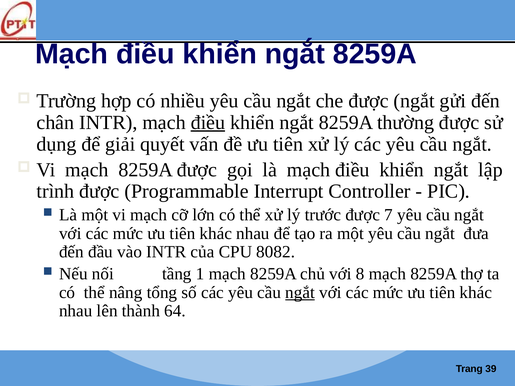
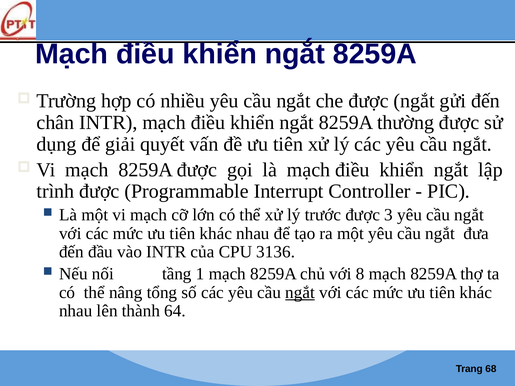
điều underline: present -> none (208, 123)
7: 7 -> 3 (389, 215)
8082: 8082 -> 3136 (276, 252)
39: 39 -> 68 (491, 369)
